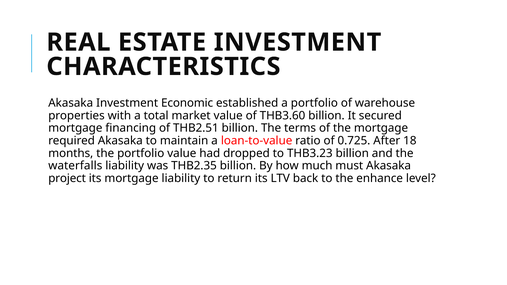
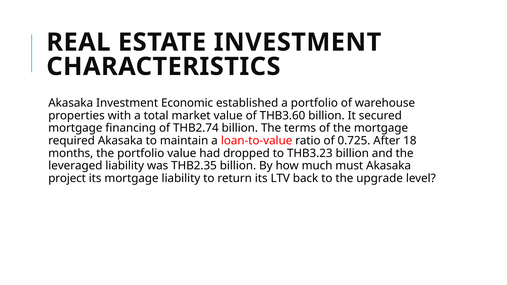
THB2.51: THB2.51 -> THB2.74 (196, 128)
waterfalls: waterfalls -> leveraged (75, 166)
enhance: enhance -> upgrade (380, 178)
